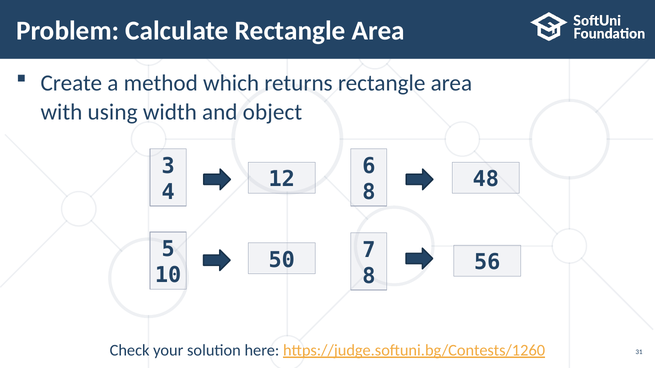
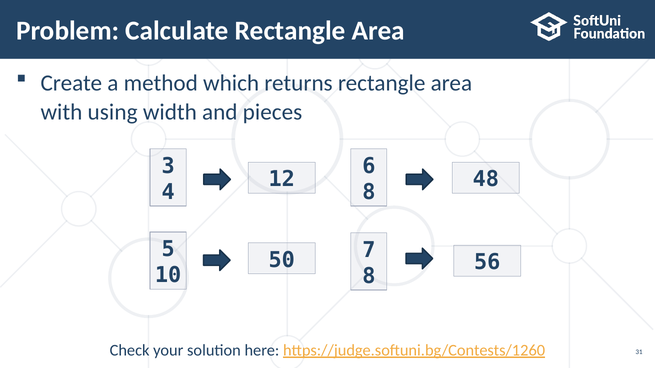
object: object -> pieces (273, 112)
